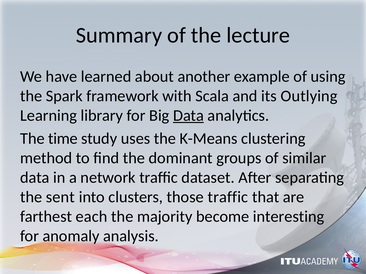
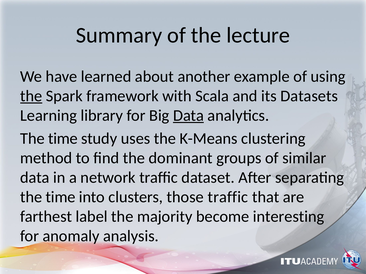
the underline: none -> present (31, 96)
Outlying: Outlying -> Datasets (309, 96)
sent: sent -> time (61, 197)
each: each -> label (92, 217)
